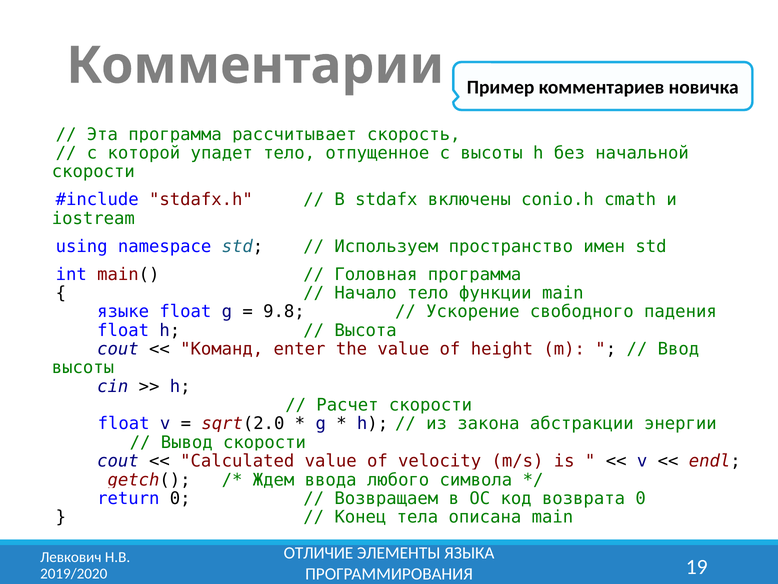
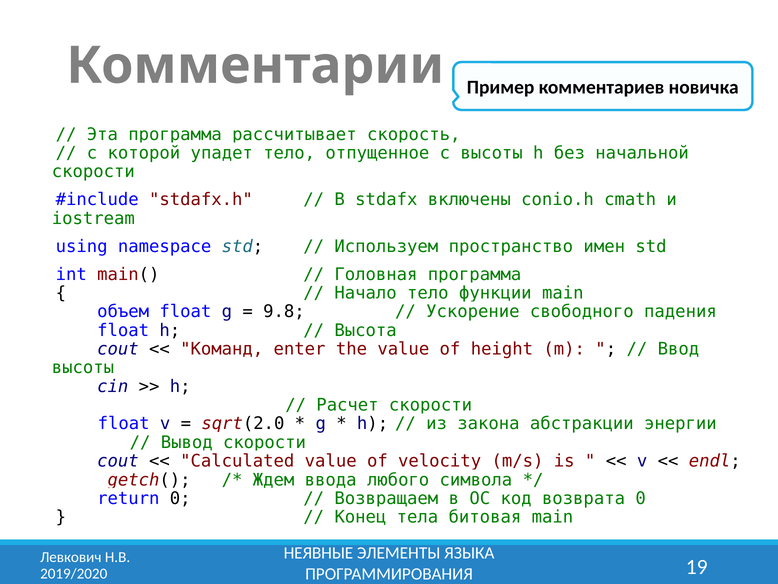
языке: языке -> объем (123, 312)
описана: описана -> битовая (485, 517)
ОТЛИЧИЕ: ОТЛИЧИЕ -> НЕЯВНЫЕ (318, 553)
